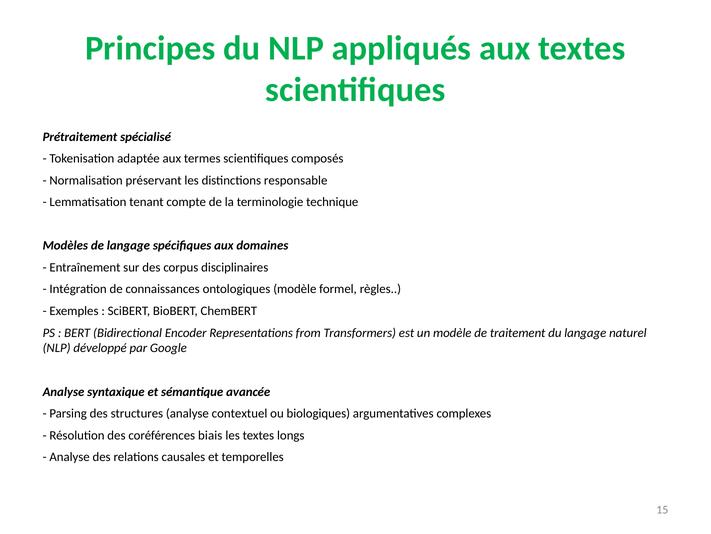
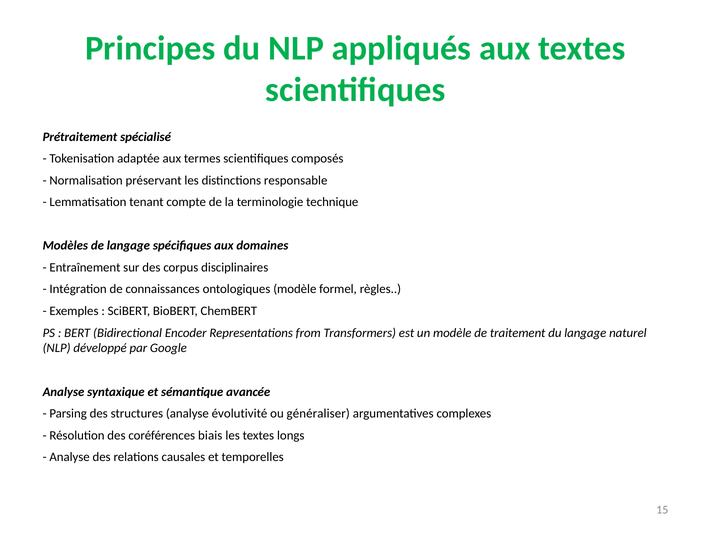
contextuel: contextuel -> évolutivité (240, 413)
biologiques: biologiques -> généraliser (318, 413)
